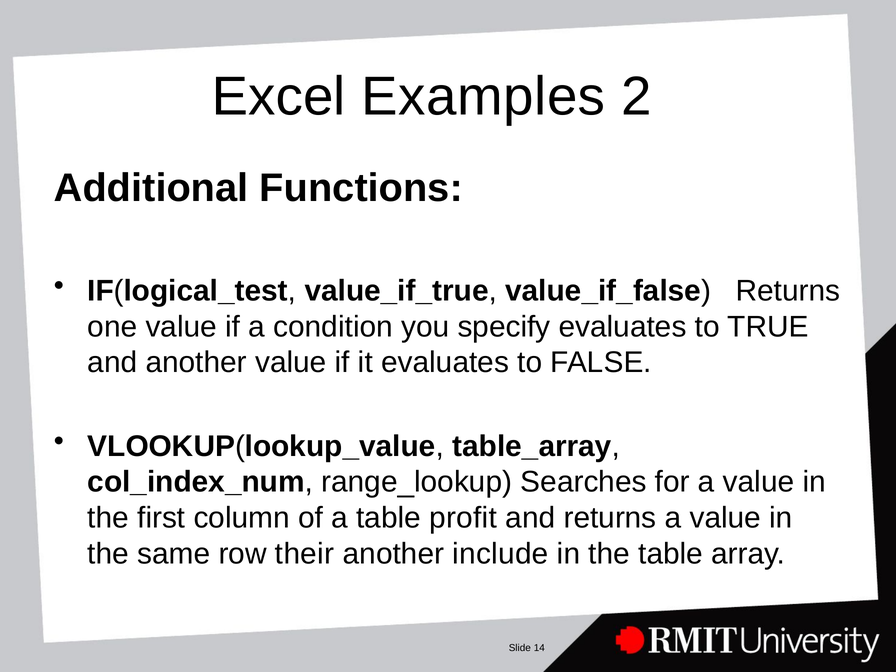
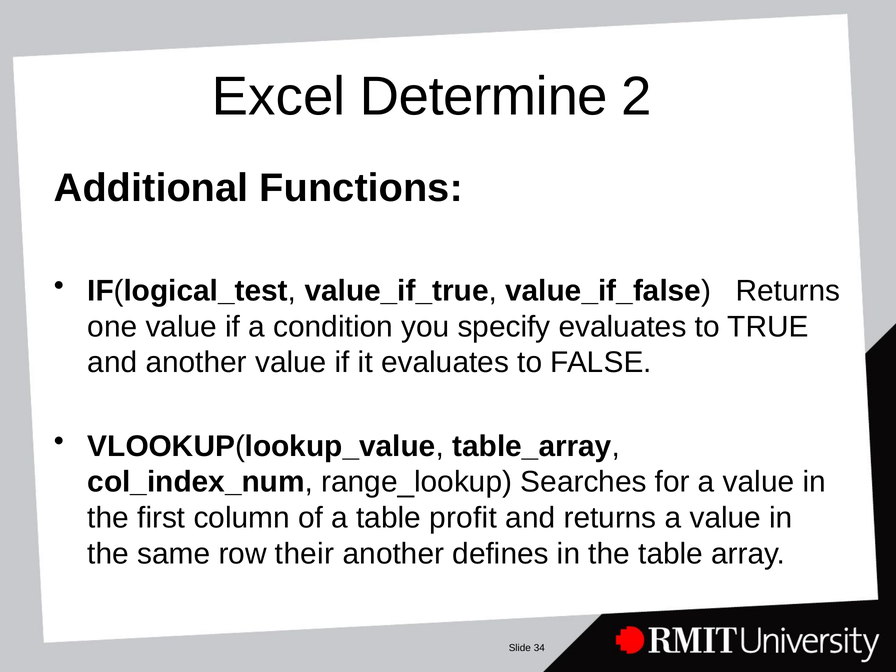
Examples: Examples -> Determine (484, 97)
include: include -> defines (501, 554)
14: 14 -> 34 (539, 648)
